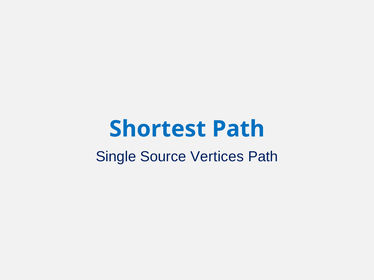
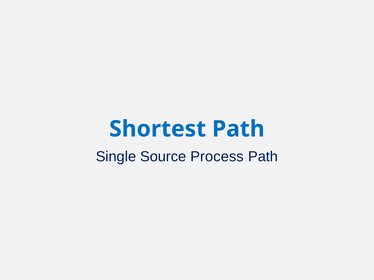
Vertices: Vertices -> Process (217, 157)
